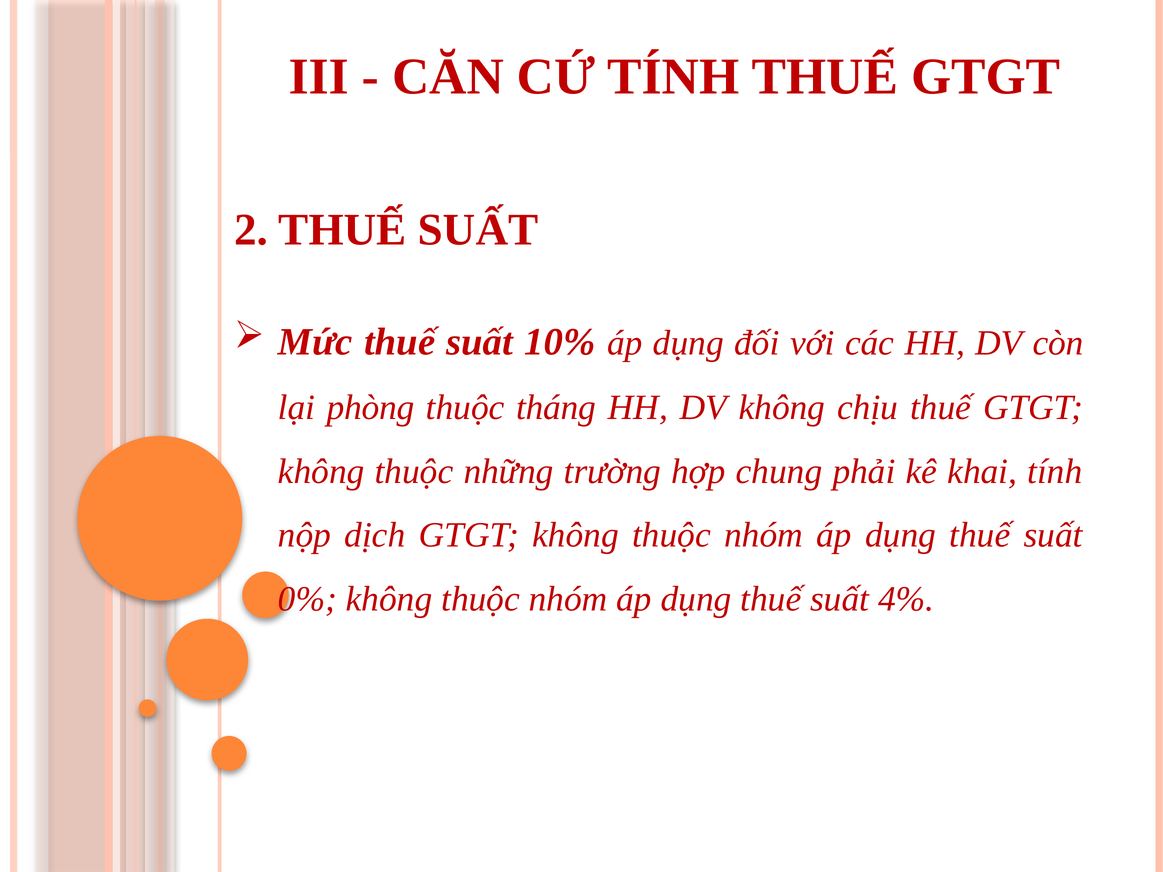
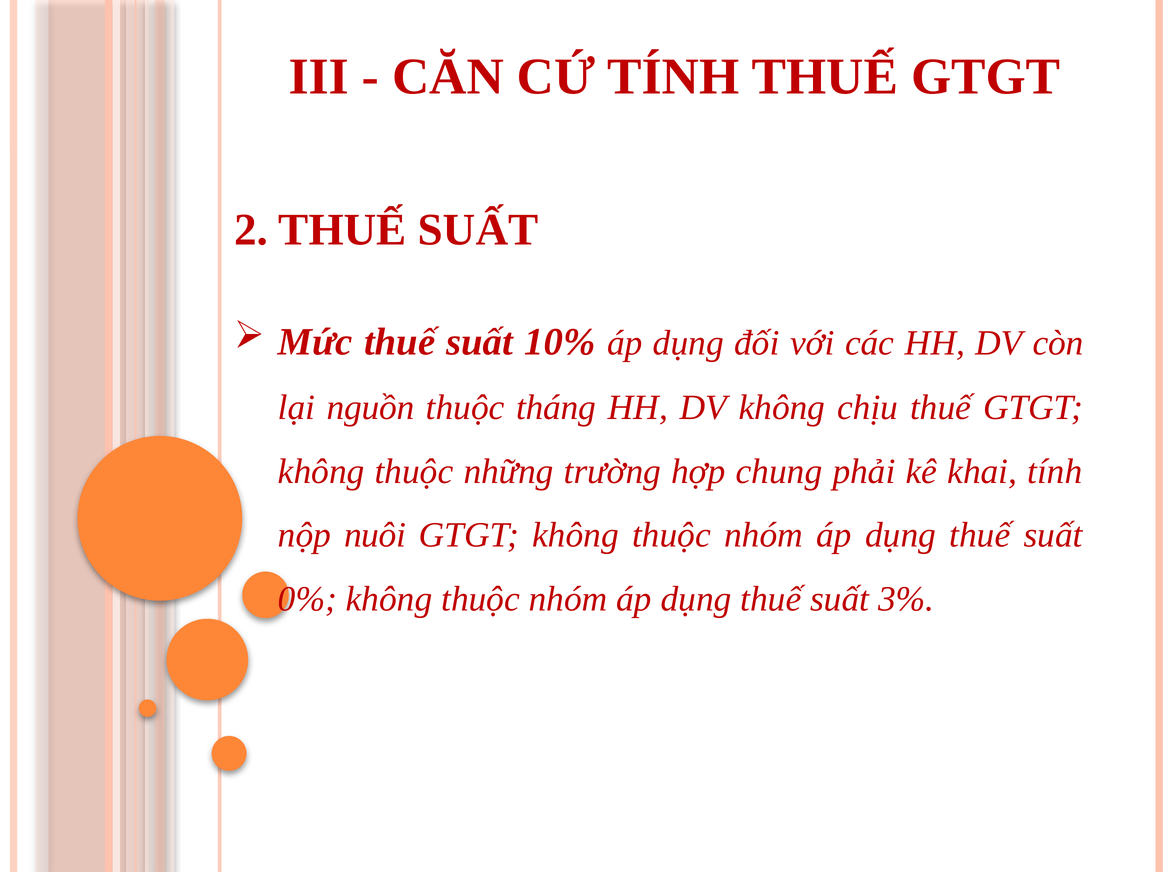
phòng: phòng -> nguồn (371, 408)
dịch: dịch -> nuôi (375, 535)
4%: 4% -> 3% (906, 599)
